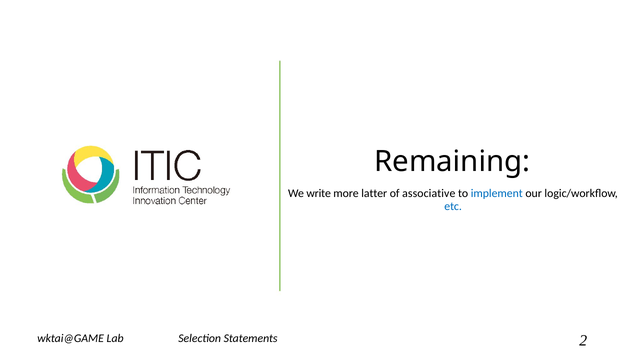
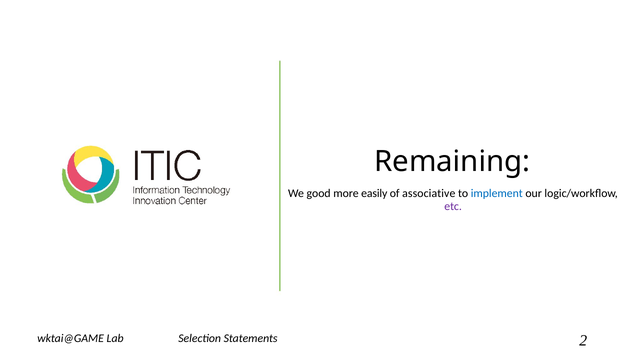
write: write -> good (319, 194)
latter: latter -> easily (374, 194)
etc colour: blue -> purple (453, 207)
